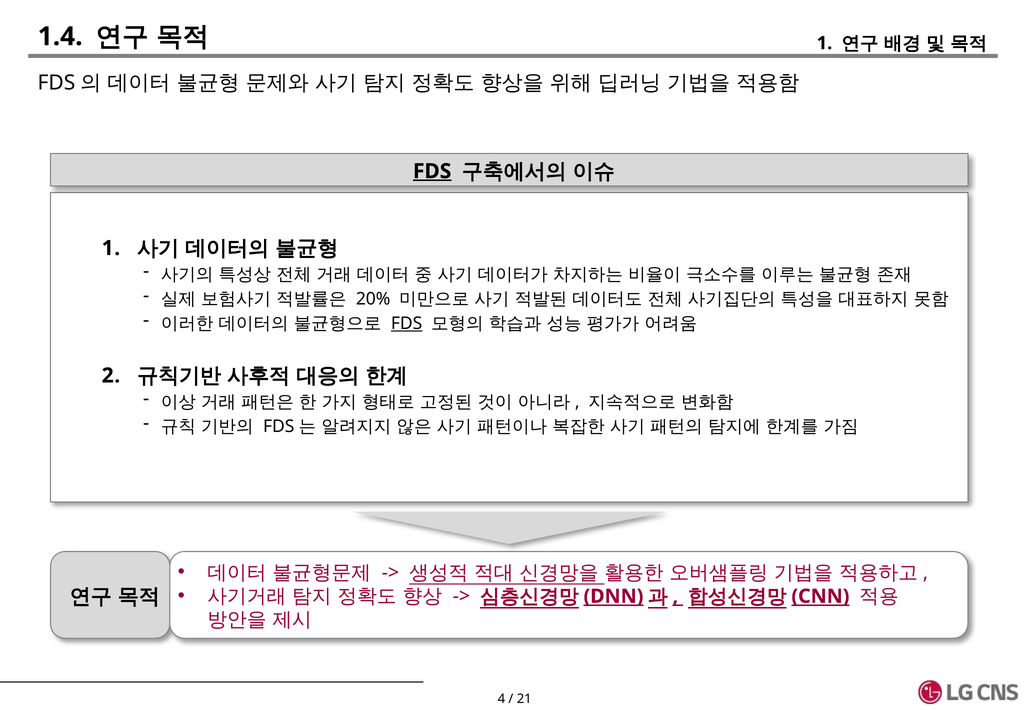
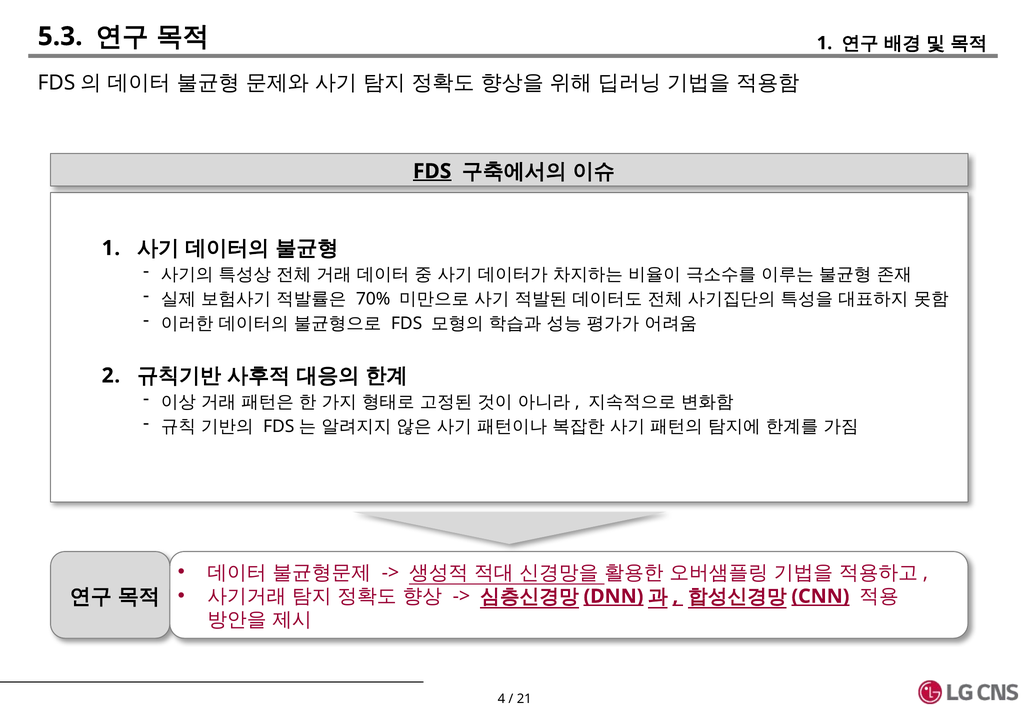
1.4: 1.4 -> 5.3 (60, 36)
20%: 20% -> 70% (373, 299)
FDS underline: present -> none (407, 324)
